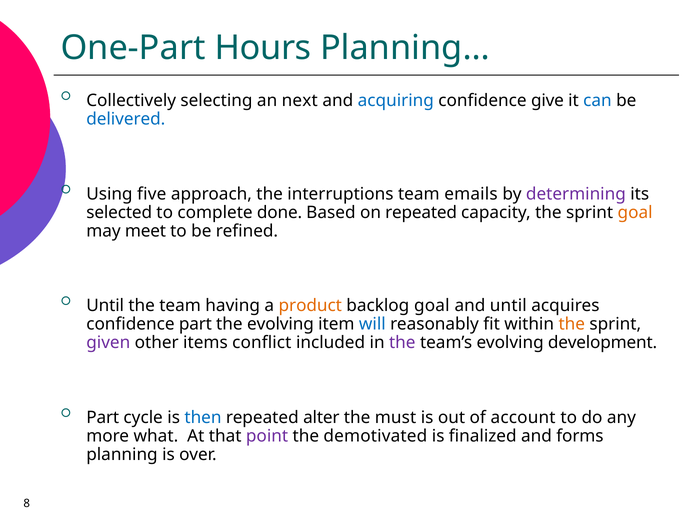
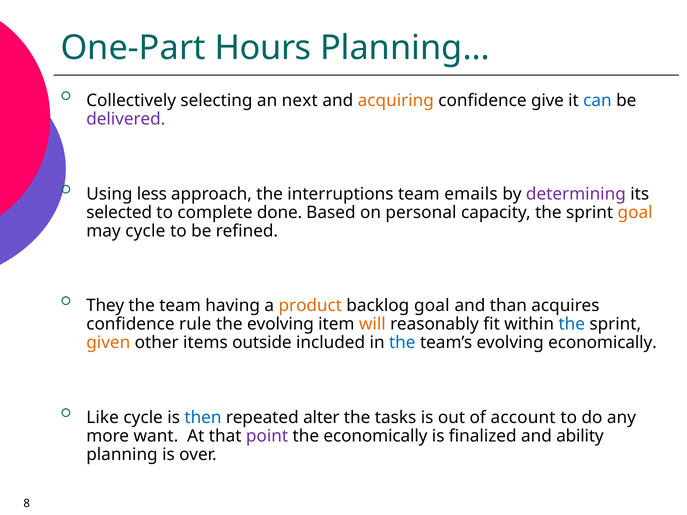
acquiring colour: blue -> orange (396, 101)
delivered colour: blue -> purple (126, 119)
five: five -> less (152, 194)
on repeated: repeated -> personal (421, 213)
may meet: meet -> cycle (145, 231)
Until: Until -> They (105, 306)
and until: until -> than (508, 306)
confidence part: part -> rule (195, 324)
will colour: blue -> orange (372, 324)
the colour: orange -> blue (572, 324)
given colour: purple -> orange (108, 343)
conflict: conflict -> outside (262, 343)
the colour: purple -> blue (402, 343)
evolving development: development -> economically (603, 343)
Part: Part -> Like (103, 418)
must: must -> tasks (396, 418)
what: what -> want (156, 436)
the demotivated: demotivated -> economically (376, 436)
forms: forms -> ability (580, 436)
